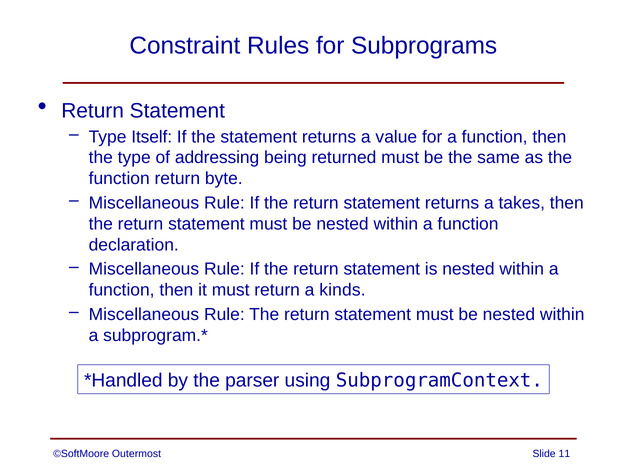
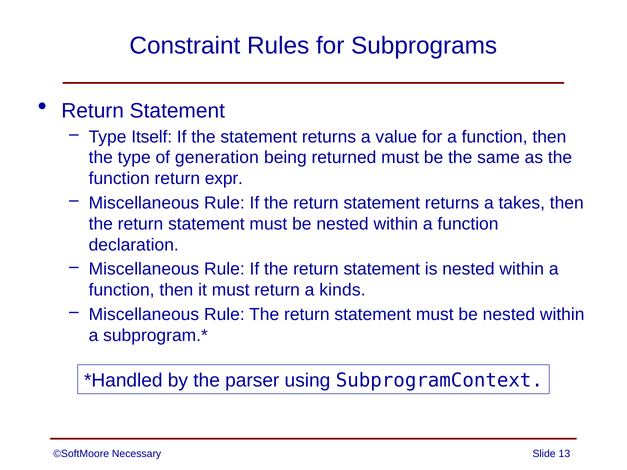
addressing: addressing -> generation (217, 158)
byte: byte -> expr (224, 179)
Outermost: Outermost -> Necessary (137, 454)
11: 11 -> 13 (564, 454)
